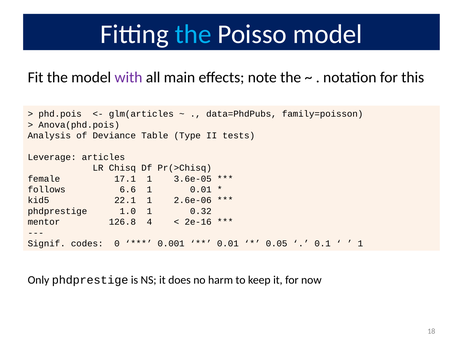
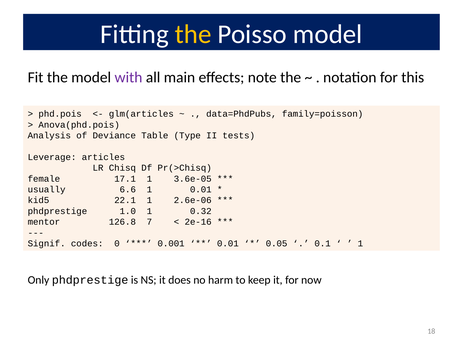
the colour: light blue -> yellow (193, 34)
follows: follows -> usually (47, 190)
4: 4 -> 7 (149, 222)
